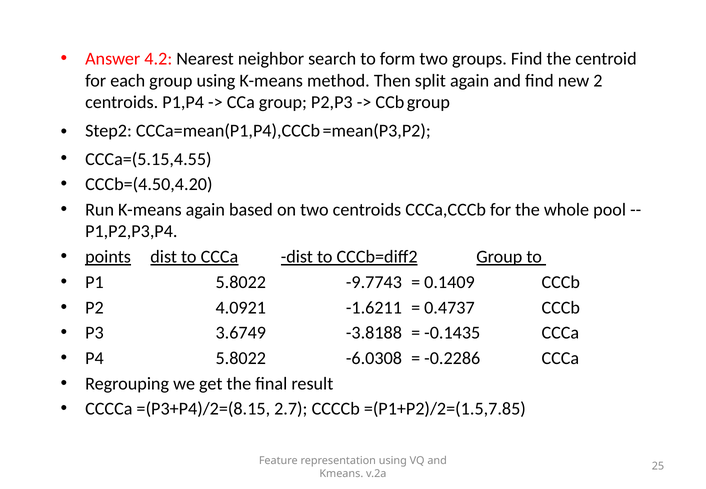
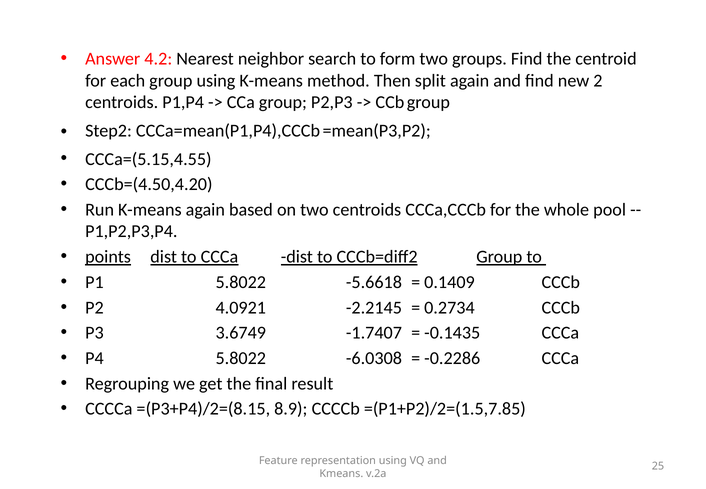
-9.7743: -9.7743 -> -5.6618 (374, 282)
-1.6211: -1.6211 -> -2.2145 (374, 308)
0.4737: 0.4737 -> 0.2734 (449, 308)
-3.8188: -3.8188 -> -1.7407 (374, 333)
2.7: 2.7 -> 8.9 (291, 409)
